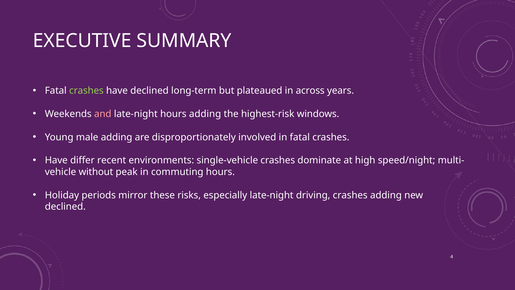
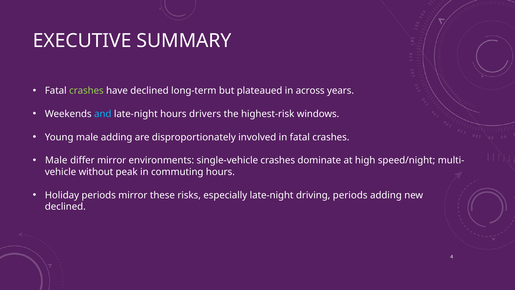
and colour: pink -> light blue (103, 114)
hours adding: adding -> drivers (205, 114)
Have: Have -> Male (56, 160)
differ recent: recent -> mirror (112, 160)
driving crashes: crashes -> periods (350, 195)
